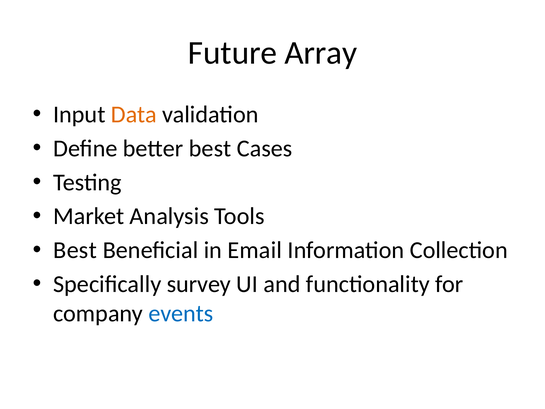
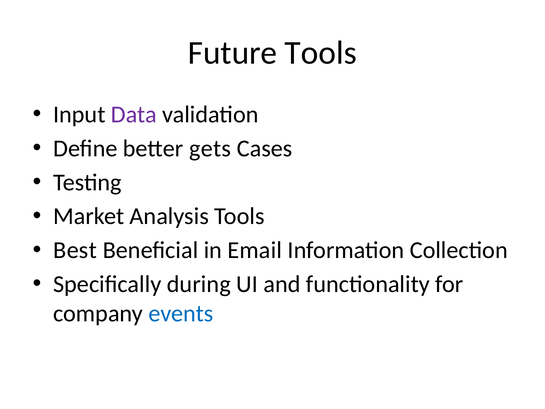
Future Array: Array -> Tools (321, 53)
Data colour: orange -> purple (134, 114)
better best: best -> gets (210, 148)
survey: survey -> during (199, 284)
